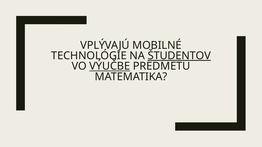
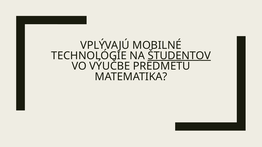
VÝUČBE underline: present -> none (110, 66)
